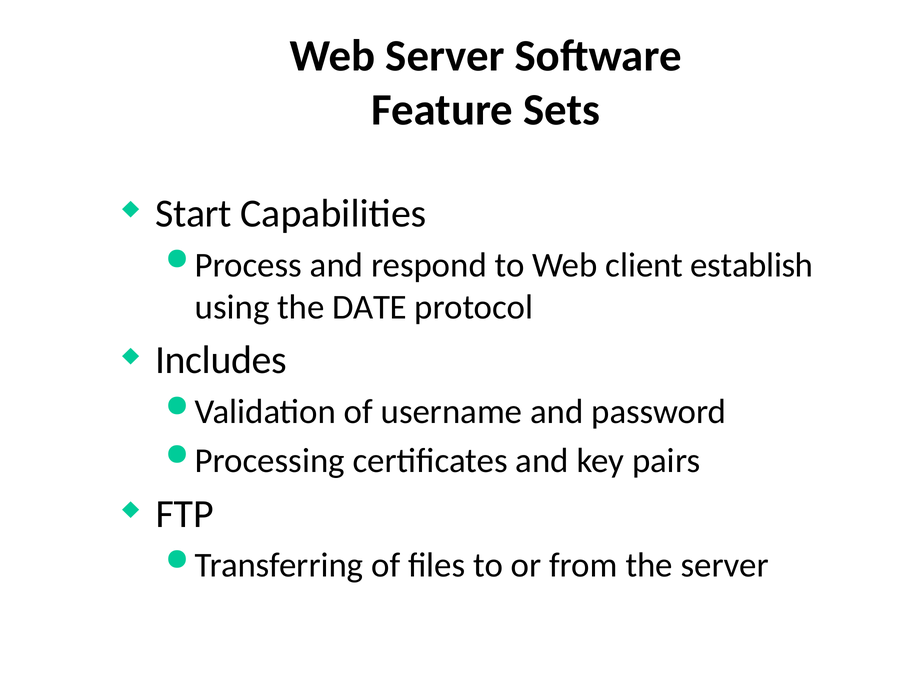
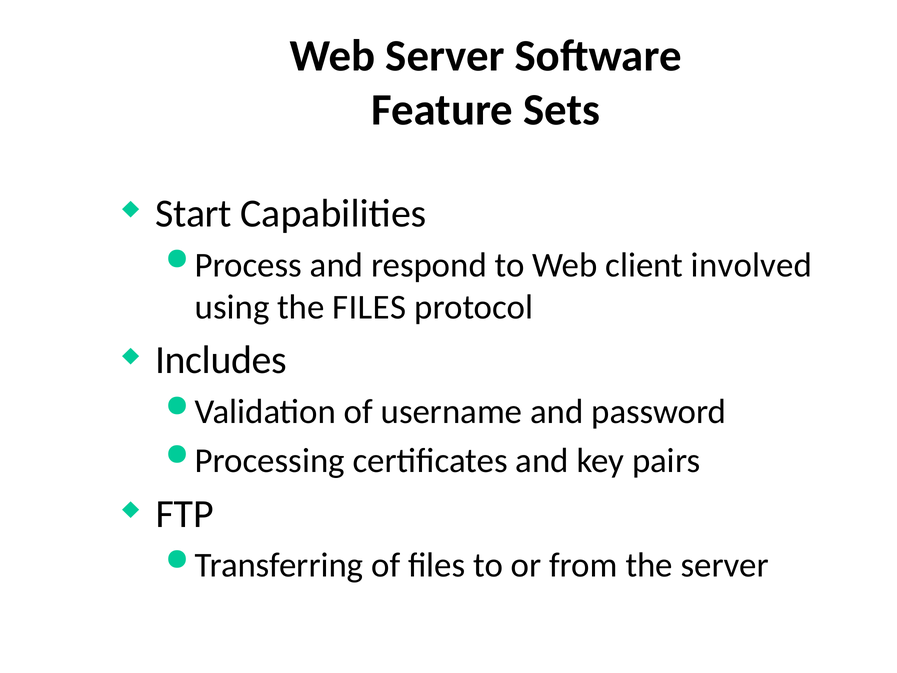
establish: establish -> involved (752, 265)
the DATE: DATE -> FILES (369, 307)
